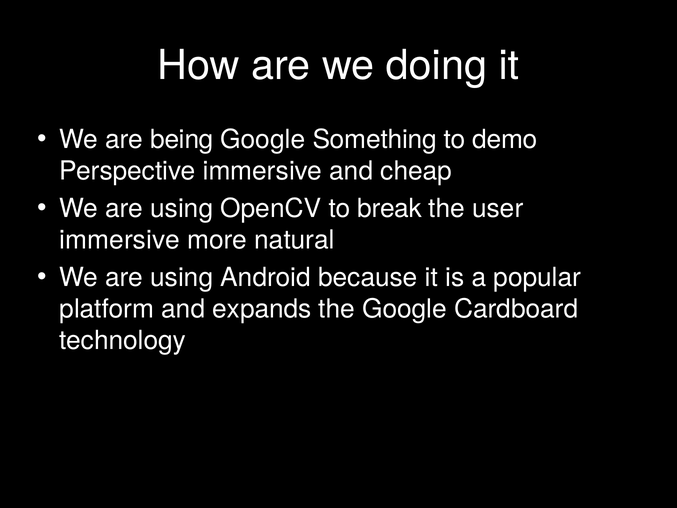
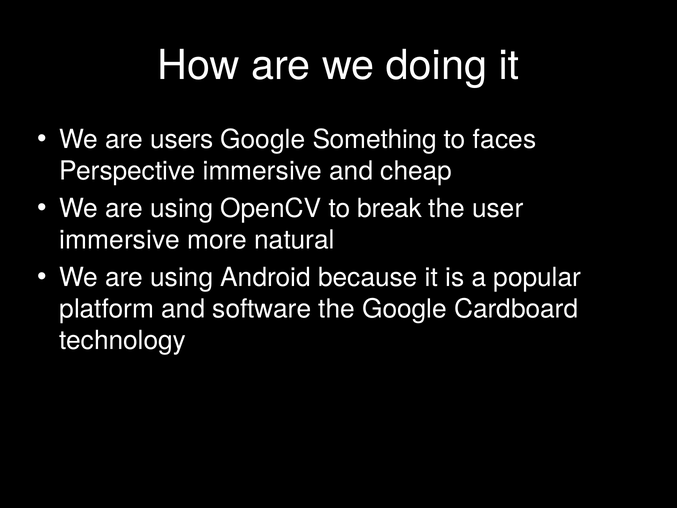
being: being -> users (182, 139)
demo: demo -> faces (505, 139)
expands: expands -> software (262, 309)
